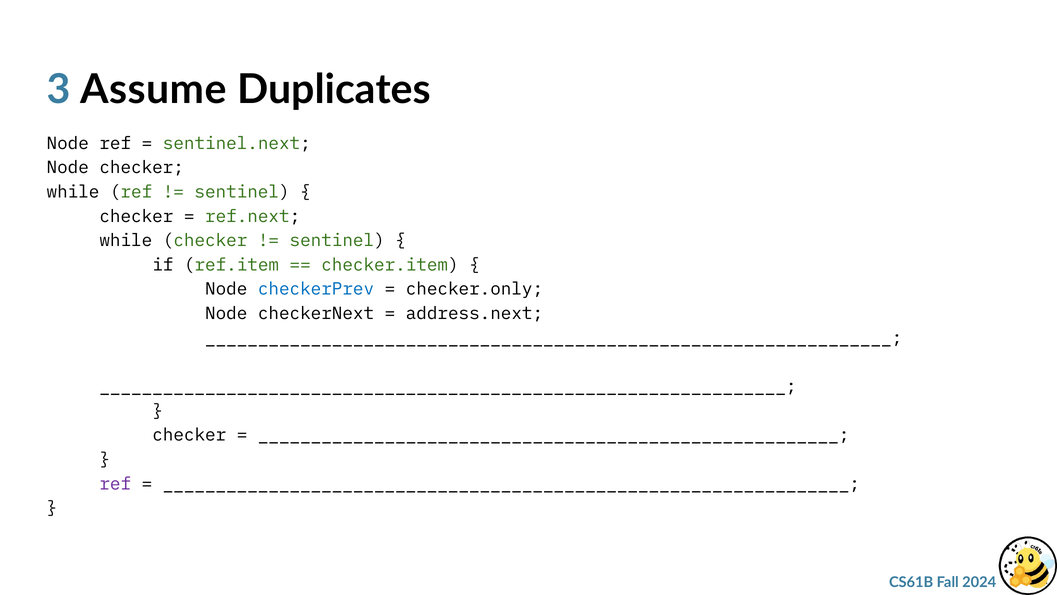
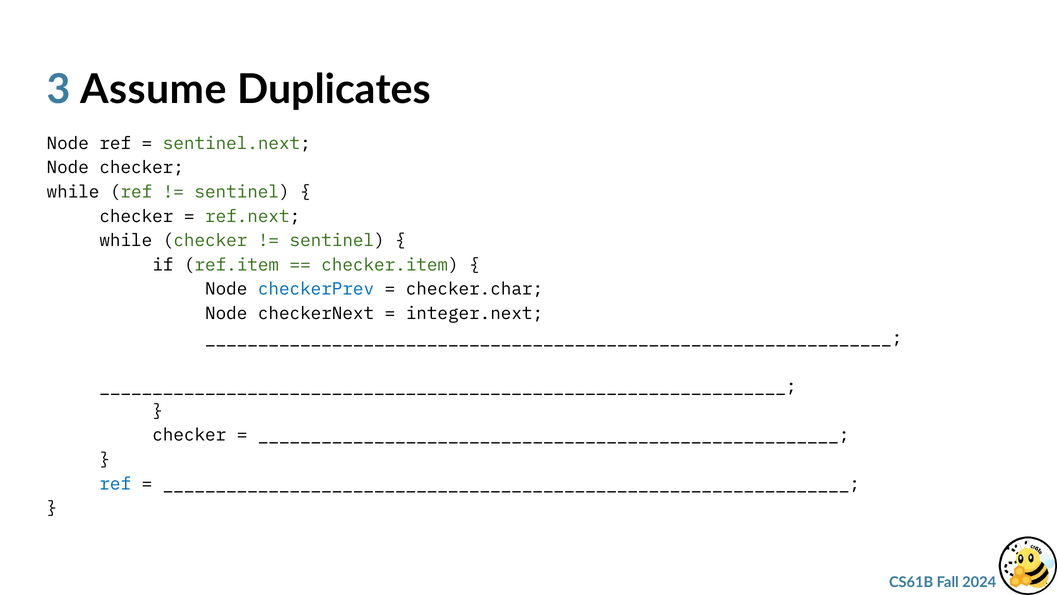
checker.only: checker.only -> checker.char (474, 289)
address.next: address.next -> integer.next (474, 313)
ref colour: purple -> blue (115, 483)
